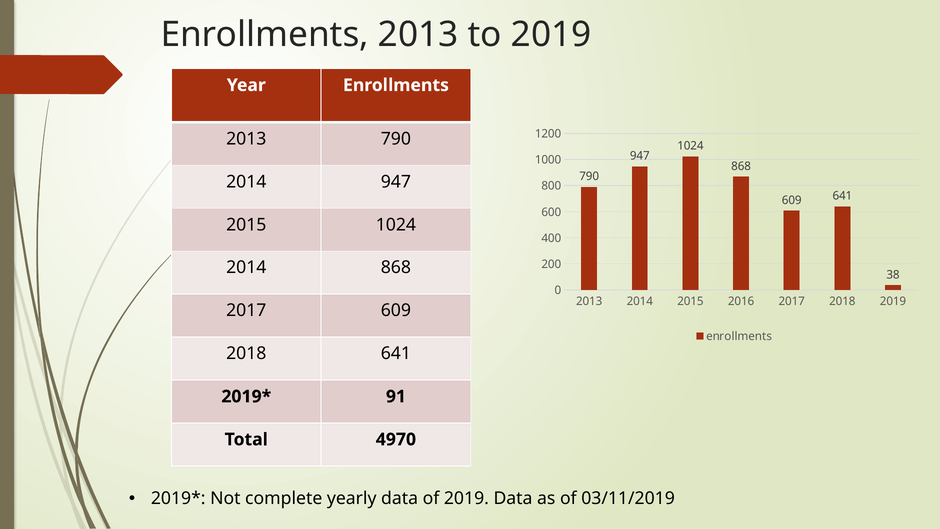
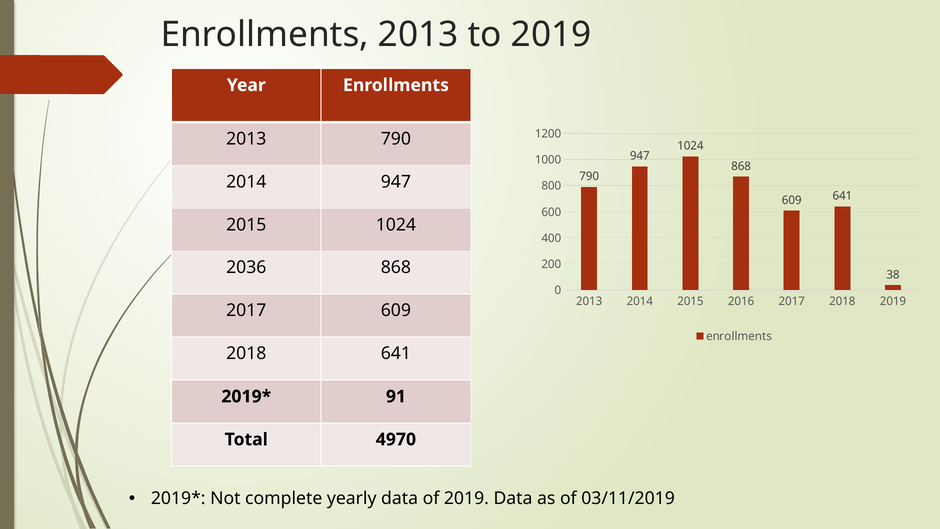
2014: 2014 -> 2036 (246, 268)
